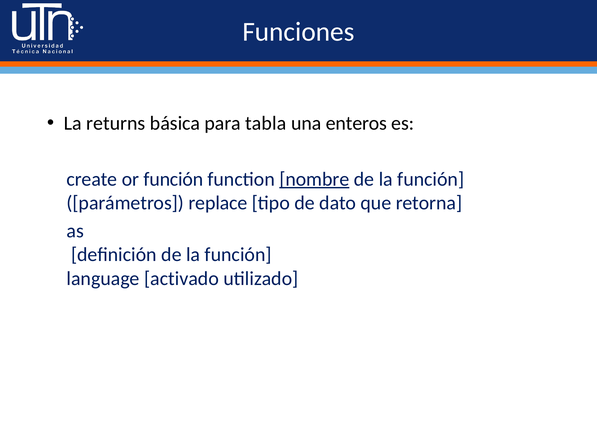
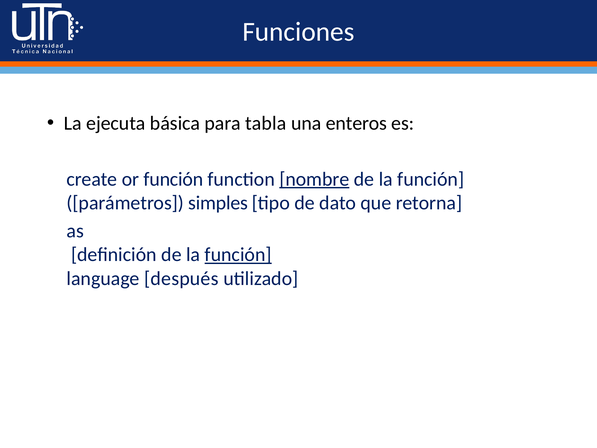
returns: returns -> ejecuta (116, 123)
replace: replace -> simples (218, 203)
función underline: none -> present (238, 255)
activado: activado -> después (181, 278)
